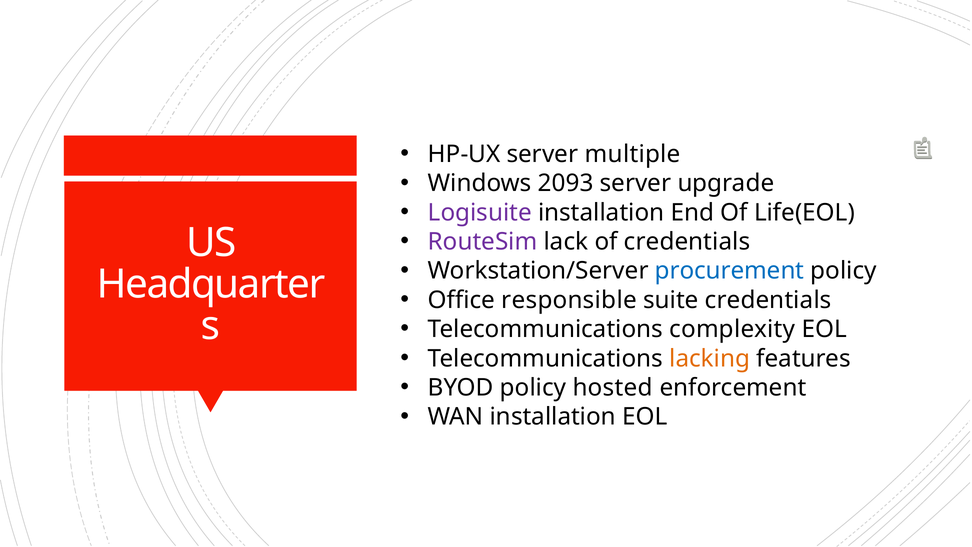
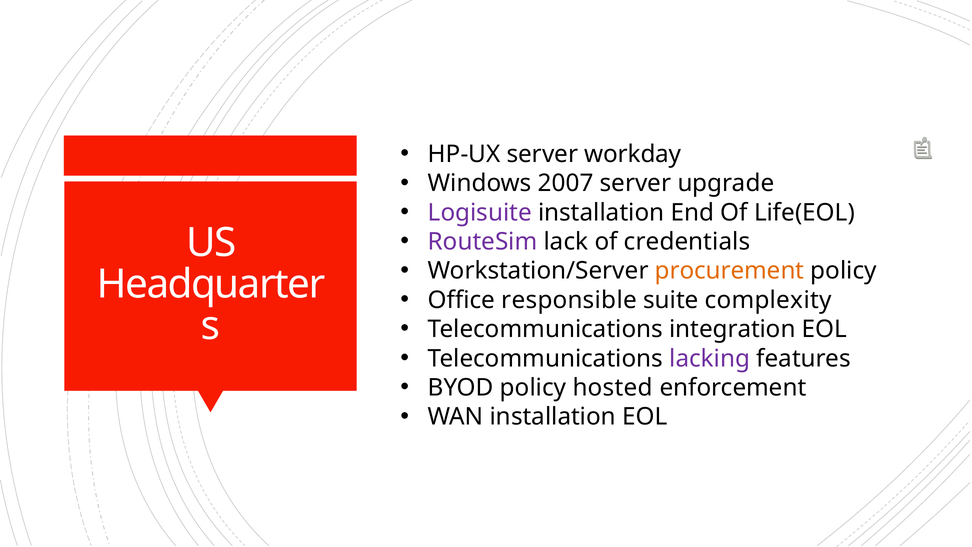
multiple: multiple -> workday (633, 154)
2093: 2093 -> 2007 (566, 183)
procurement colour: blue -> orange (730, 271)
suite credentials: credentials -> complexity (768, 300)
complexity: complexity -> integration (732, 329)
lacking colour: orange -> purple (710, 358)
